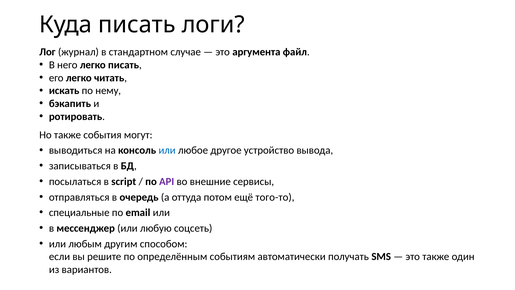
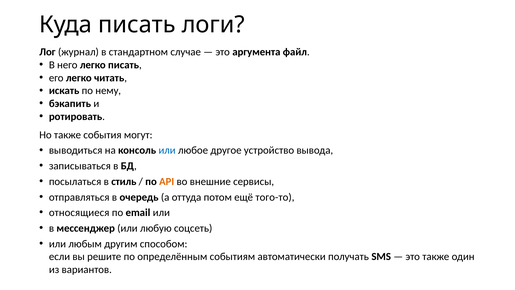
script: script -> стиль (124, 181)
API colour: purple -> orange (167, 181)
специальные: специальные -> относящиеся (79, 212)
